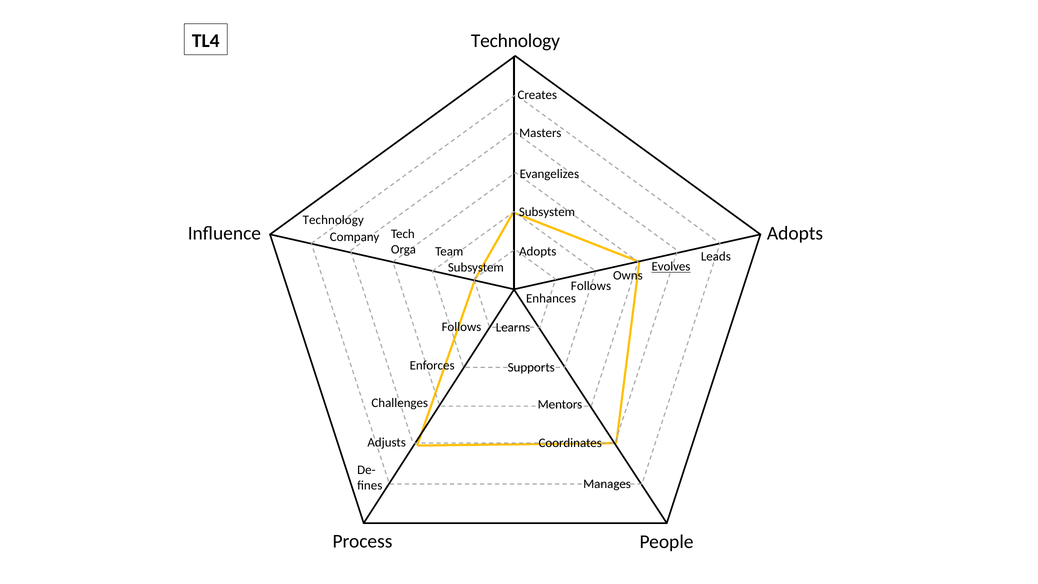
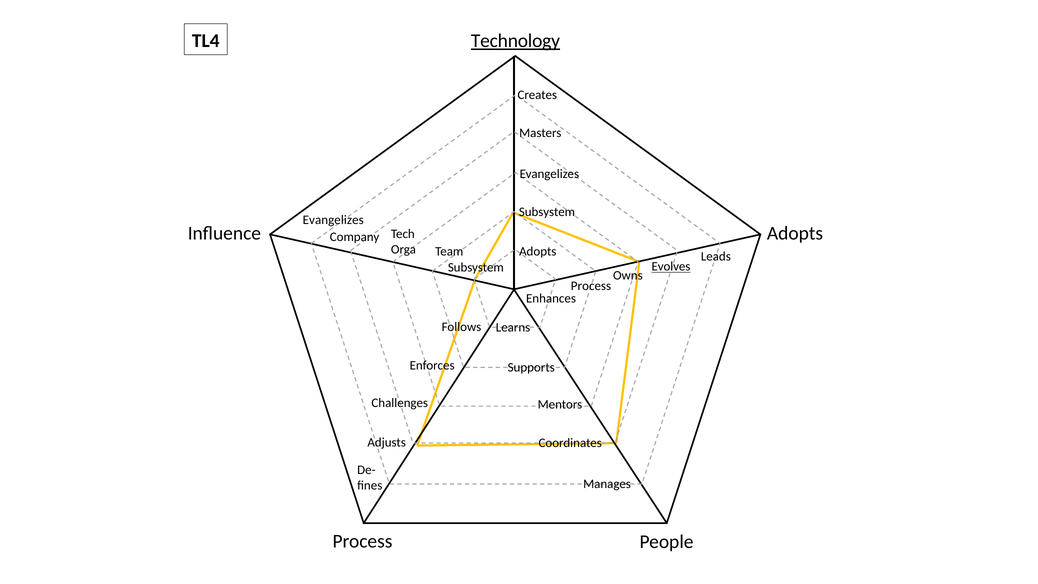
Technology underline: none -> present (515, 41)
Technology: Technology -> Evangelizes (333, 220)
Follows: Follows -> Process (591, 286)
